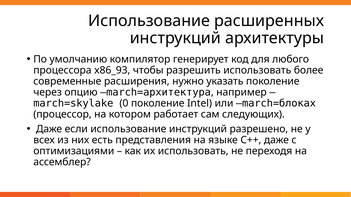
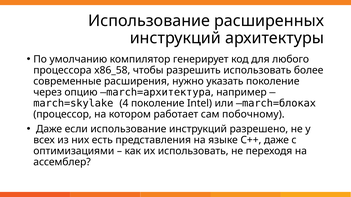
x86_93: x86_93 -> x86_58 (112, 70)
0: 0 -> 4 (124, 103)
следующих: следующих -> побочному (253, 115)
